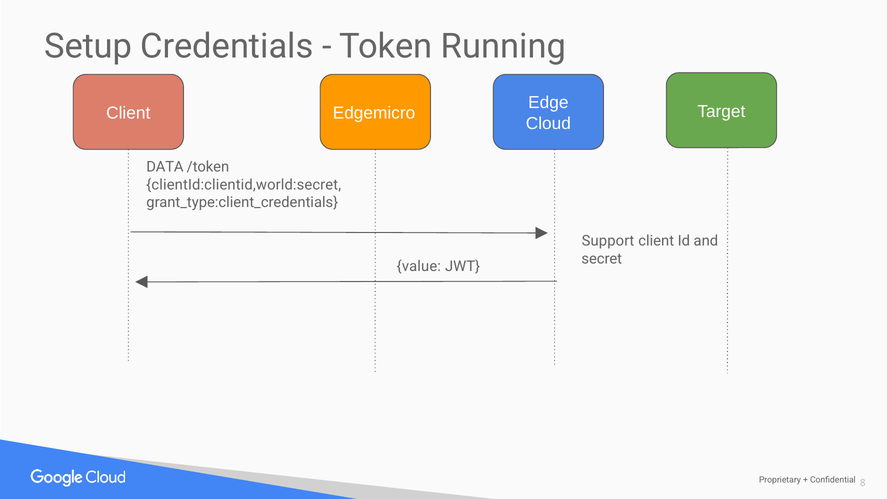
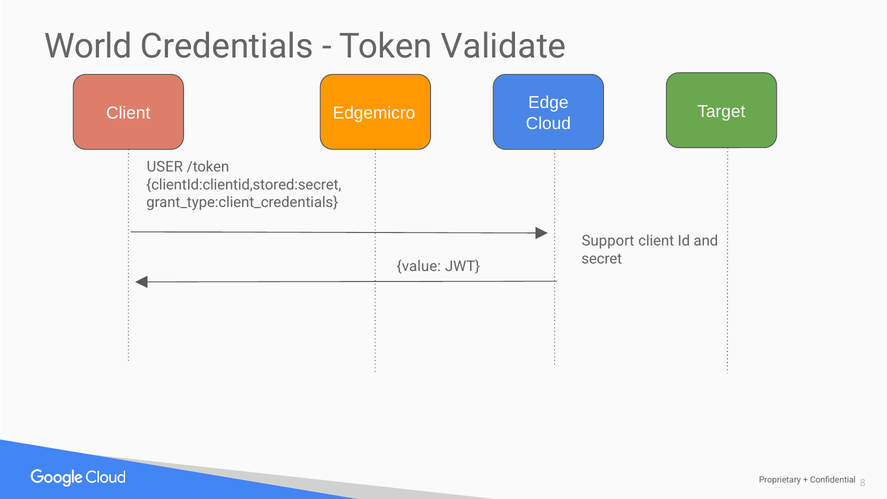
Setup: Setup -> World (88, 46)
Running: Running -> Validate (503, 46)
DATA: DATA -> USER (165, 167)
clientId:clientid,world:secret: clientId:clientid,world:secret -> clientId:clientid,stored:secret (244, 185)
